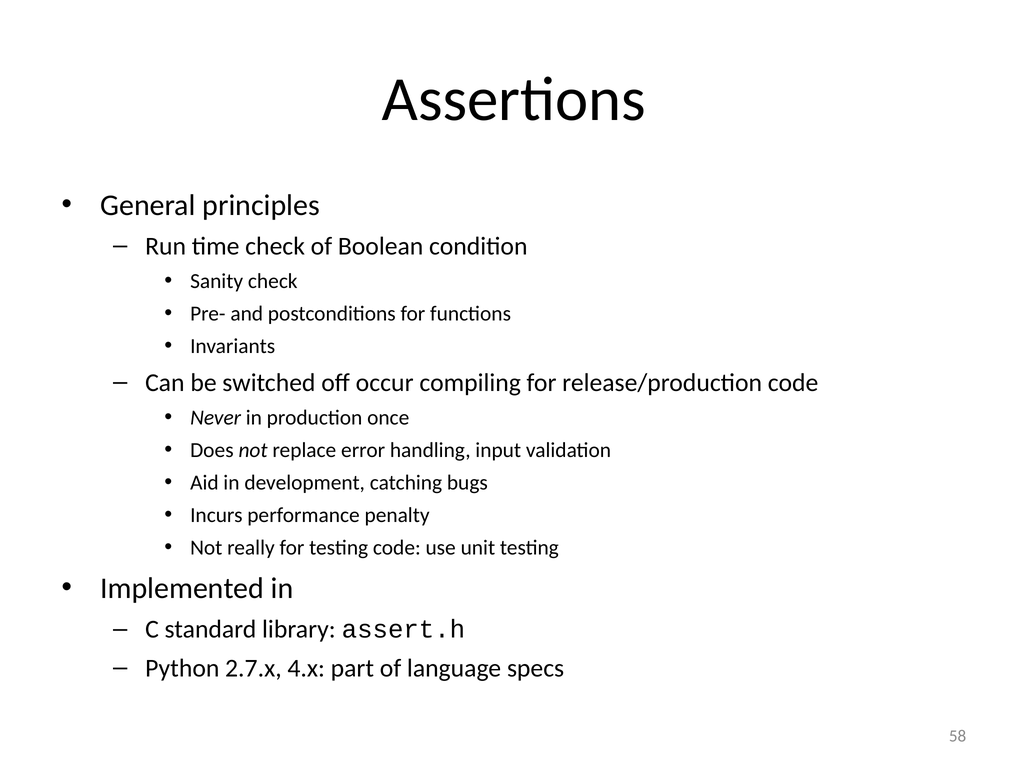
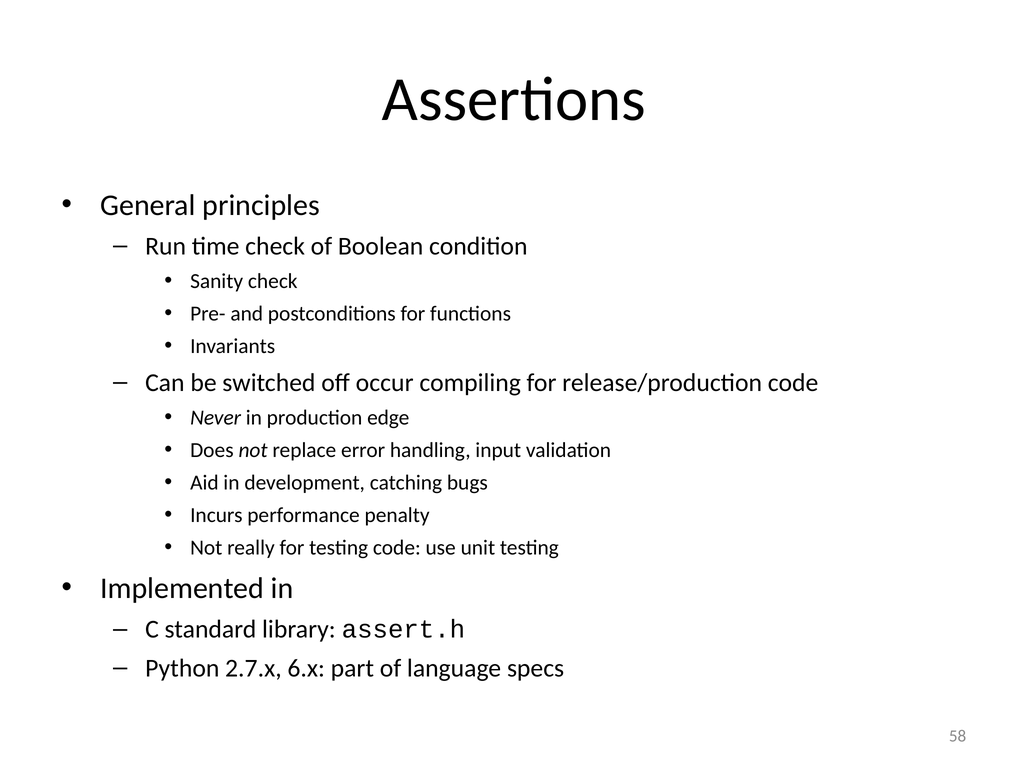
once: once -> edge (388, 418)
4.x: 4.x -> 6.x (306, 668)
